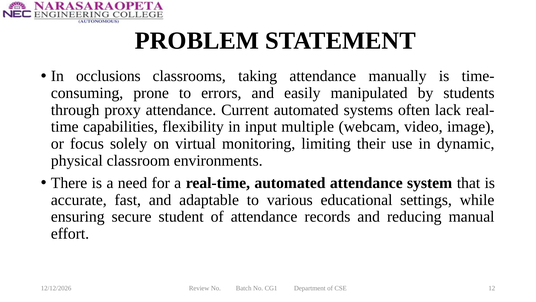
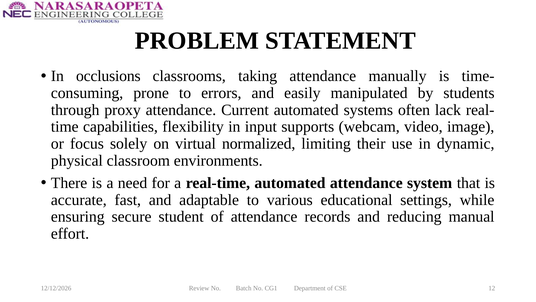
multiple: multiple -> supports (308, 127)
monitoring: monitoring -> normalized (259, 143)
